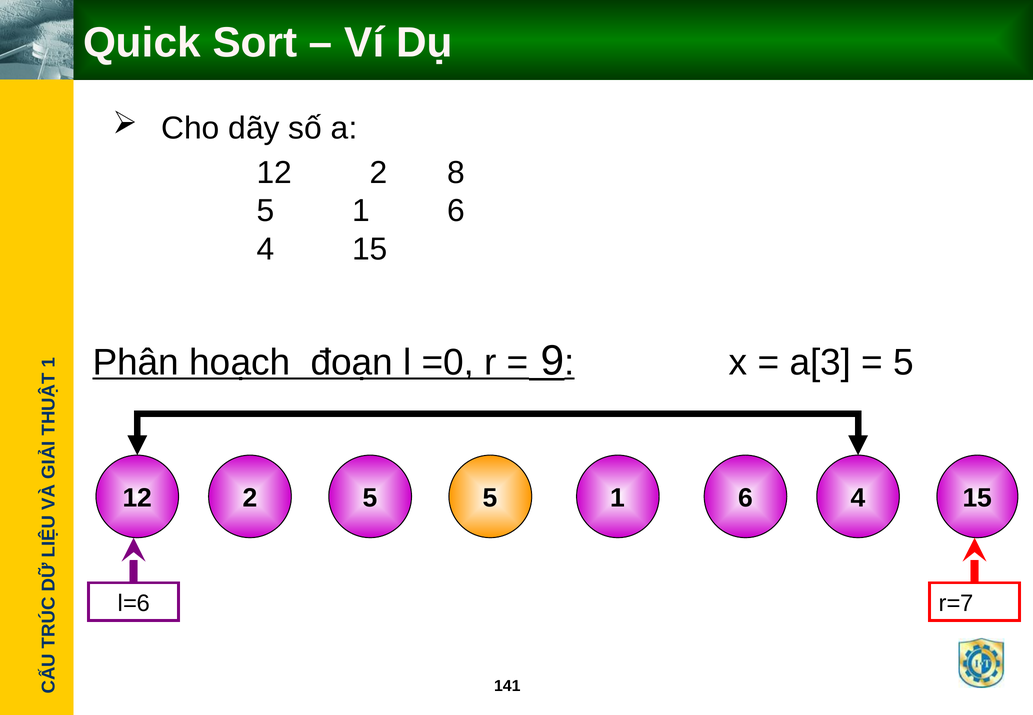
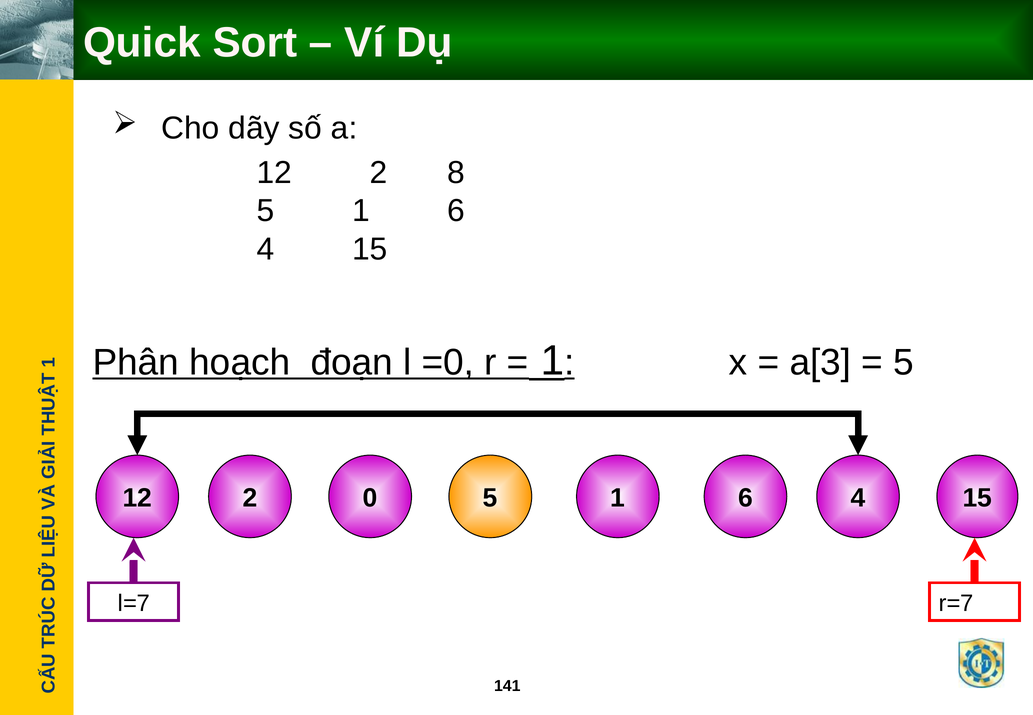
9: 9 -> 1 (553, 361)
2 5: 5 -> 0 (370, 498)
l=6: l=6 -> l=7 (134, 604)
